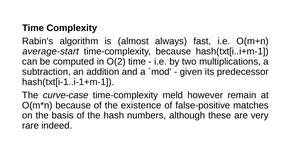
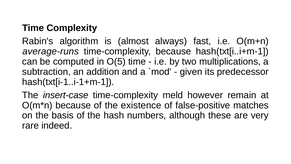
average-start: average-start -> average-runs (51, 51)
O(2: O(2 -> O(5 (116, 61)
curve-case: curve-case -> insert-case (66, 95)
